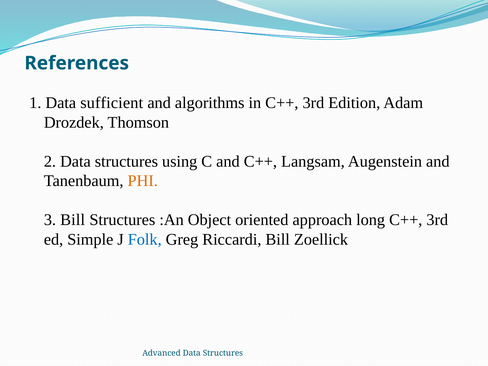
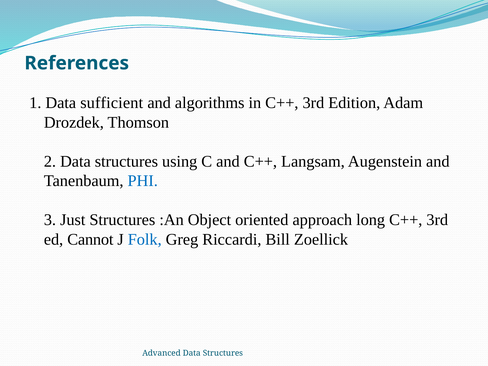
PHI colour: orange -> blue (143, 181)
3 Bill: Bill -> Just (73, 220)
Simple: Simple -> Cannot (90, 239)
